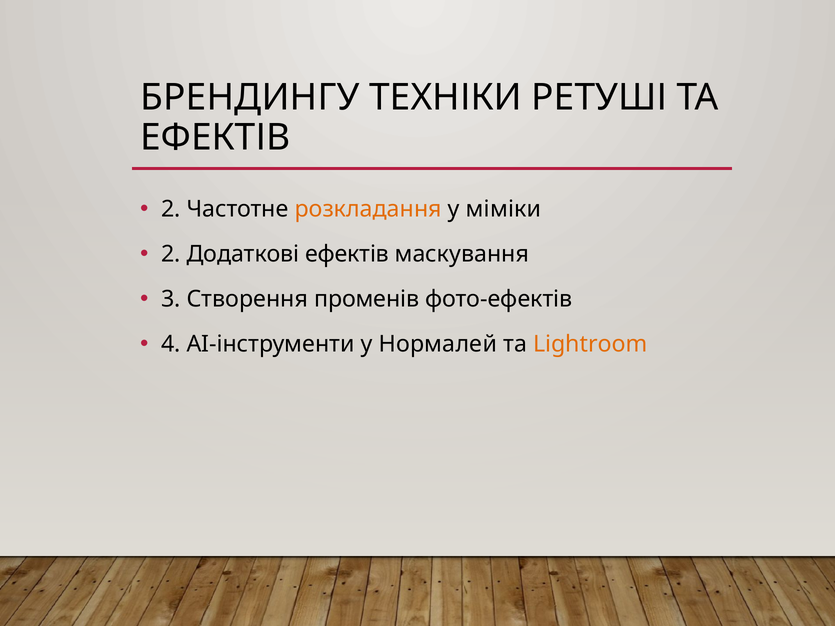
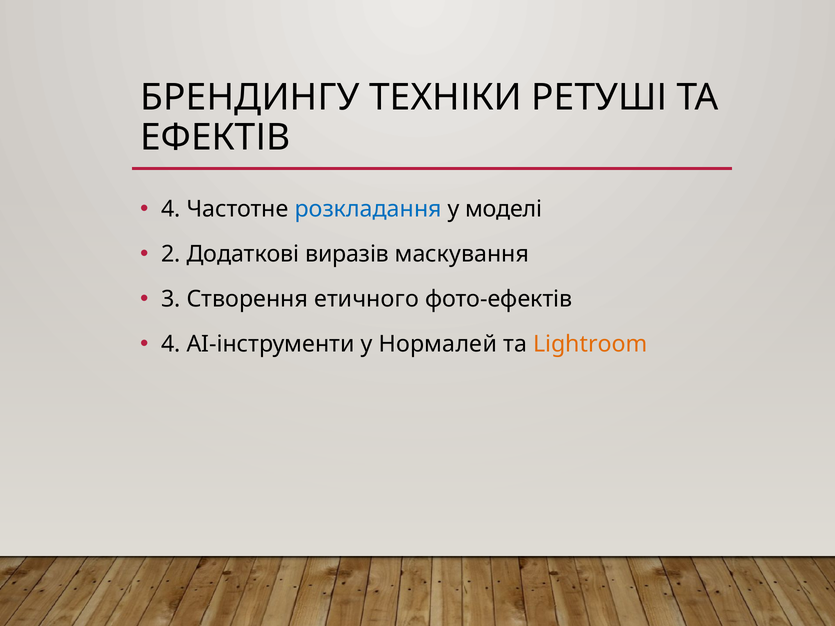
2: 2 -> 4 (171, 209)
розкладання colour: orange -> blue (368, 209)
міміки: міміки -> моделі (504, 209)
Додаткові ефектів: ефектів -> виразів (347, 254)
променів: променів -> етичного (366, 299)
